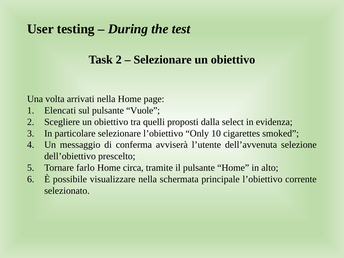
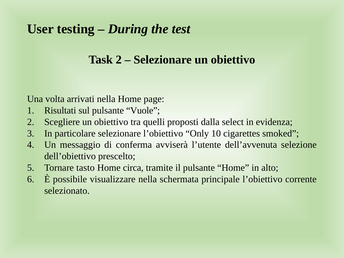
Elencati: Elencati -> Risultati (60, 110)
farlo: farlo -> tasto (85, 168)
